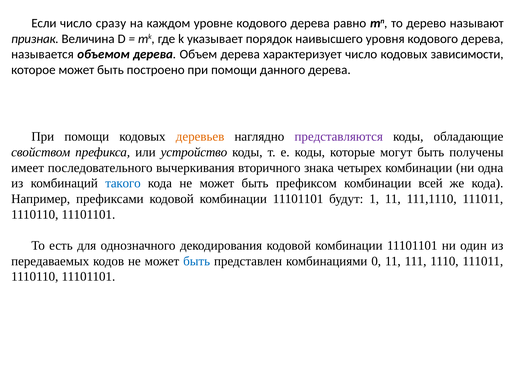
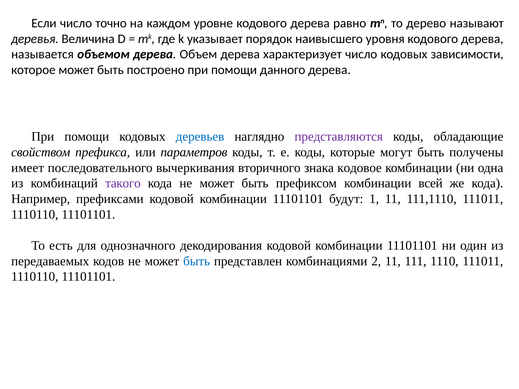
сразу: сразу -> точно (111, 23)
признак: признак -> деревья (35, 39)
деревьев colour: orange -> blue (200, 137)
устройство: устройство -> параметров (194, 152)
четырех: четырех -> кодовое (360, 168)
такого colour: blue -> purple (123, 183)
0: 0 -> 2 (376, 261)
